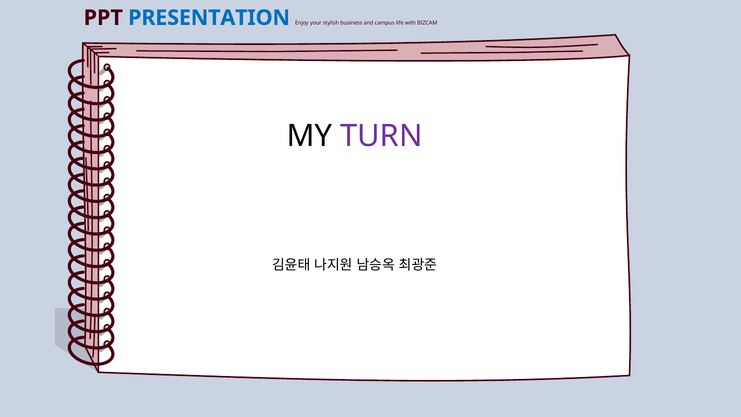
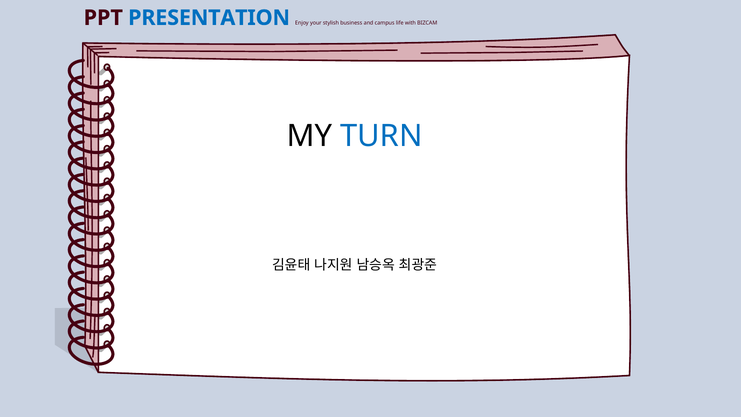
TURN colour: purple -> blue (381, 136)
